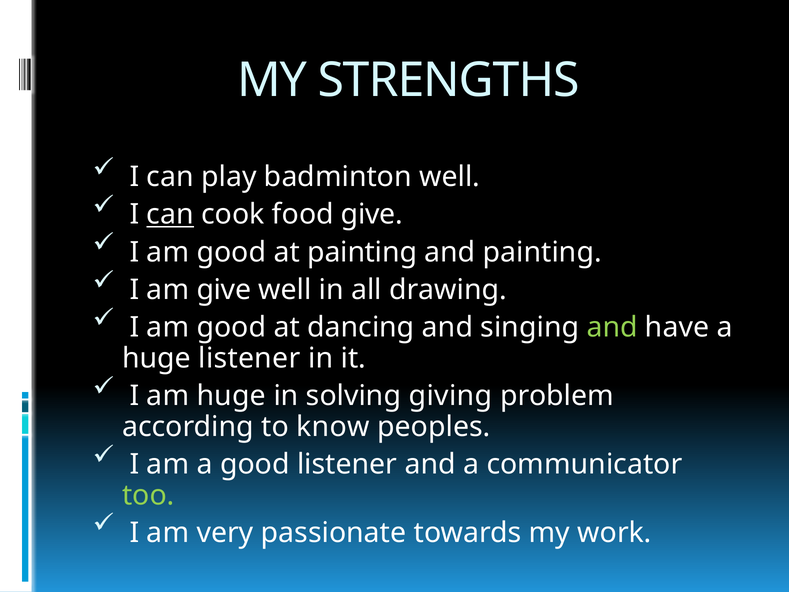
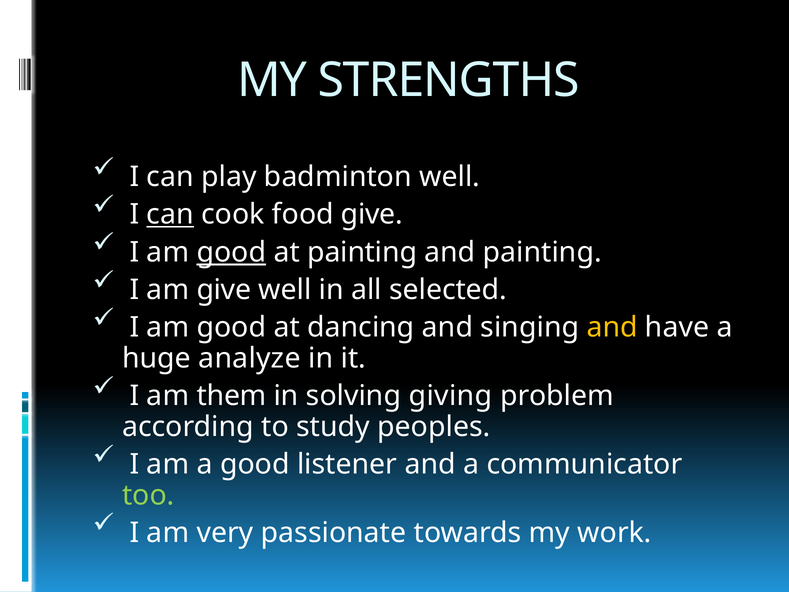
good underline: none -> present (231, 252)
drawing: drawing -> selected (448, 290)
and colour: light green -> yellow (612, 327)
huge listener: listener -> analyze (249, 358)
am huge: huge -> them (232, 396)
know: know -> study (333, 427)
